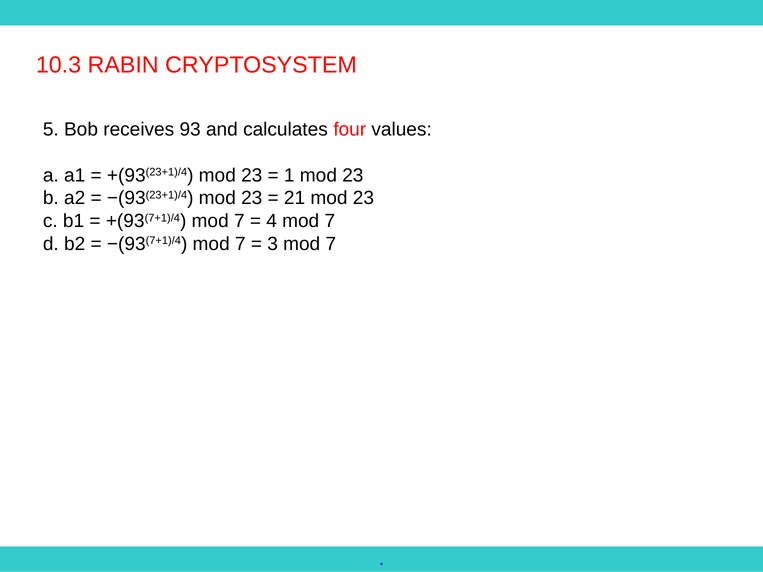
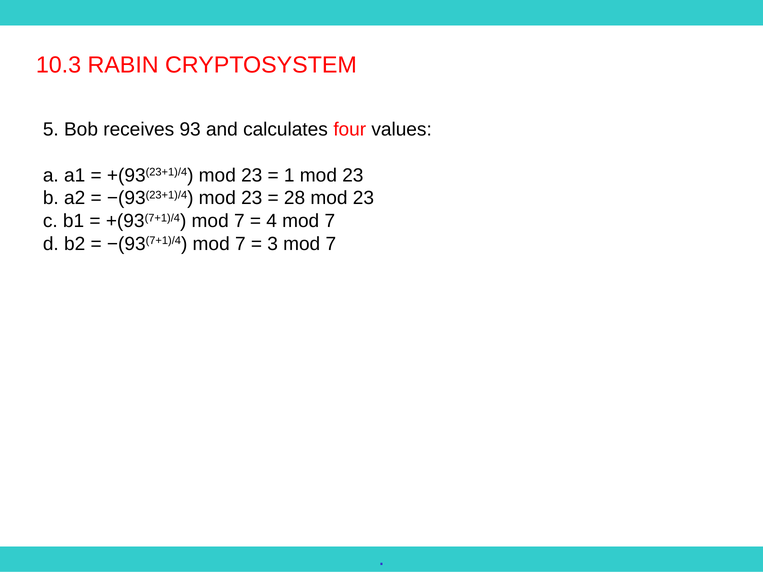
21: 21 -> 28 (295, 198)
